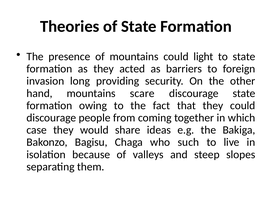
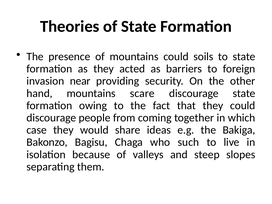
light: light -> soils (203, 57)
long: long -> near (80, 81)
